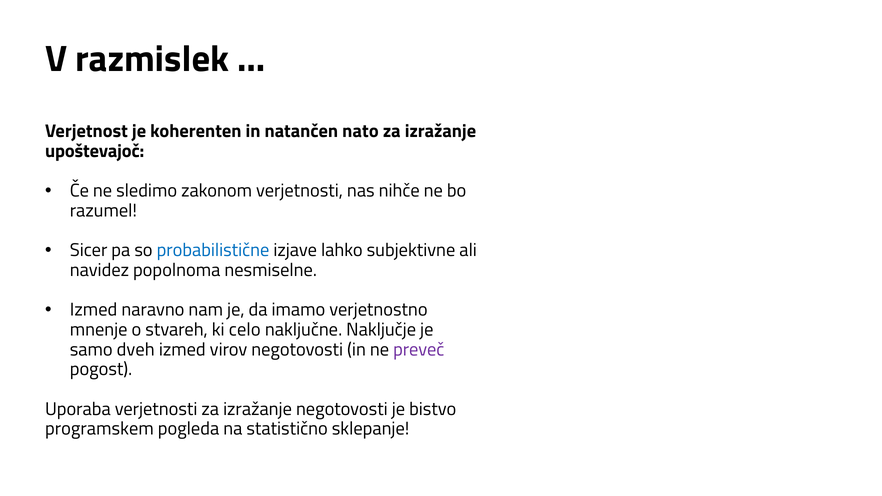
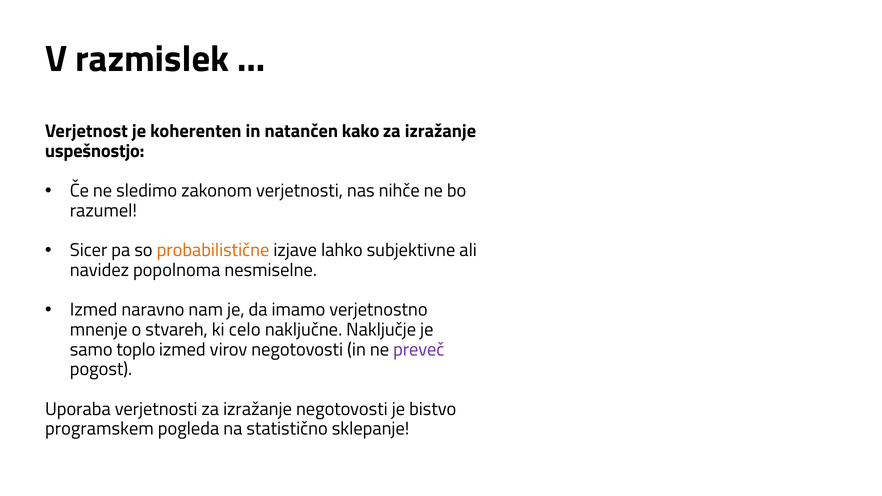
nato: nato -> kako (361, 131)
upoštevajoč: upoštevajoč -> uspešnostjo (95, 151)
probabilistične colour: blue -> orange (213, 250)
dveh: dveh -> toplo (136, 350)
